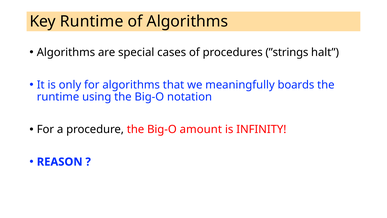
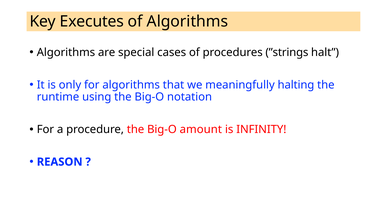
Key Runtime: Runtime -> Executes (92, 21)
boards: boards -> halting (296, 85)
